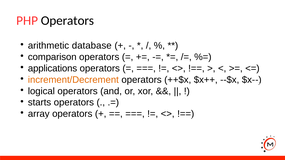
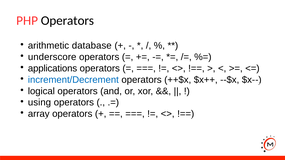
comparison: comparison -> underscore (52, 57)
increment/Decrement colour: orange -> blue (73, 80)
starts: starts -> using (39, 103)
